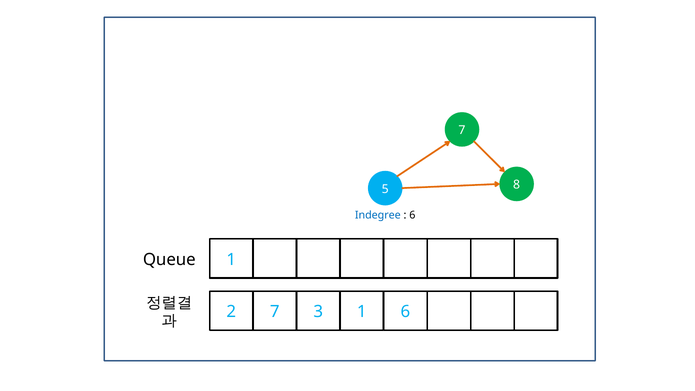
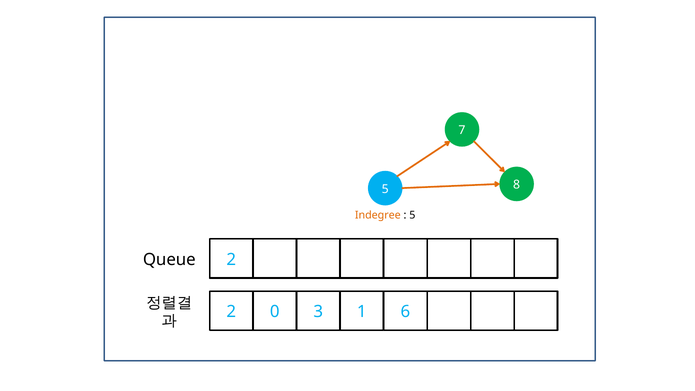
Indegree colour: blue -> orange (378, 215)
6: 6 -> 5 (412, 215)
Queue 1: 1 -> 2 (231, 260)
2 7: 7 -> 0 (275, 312)
